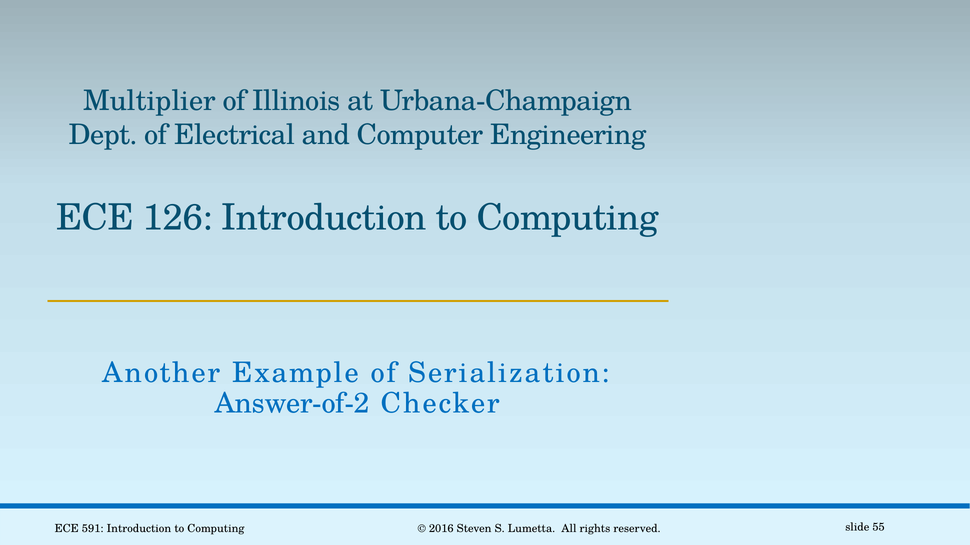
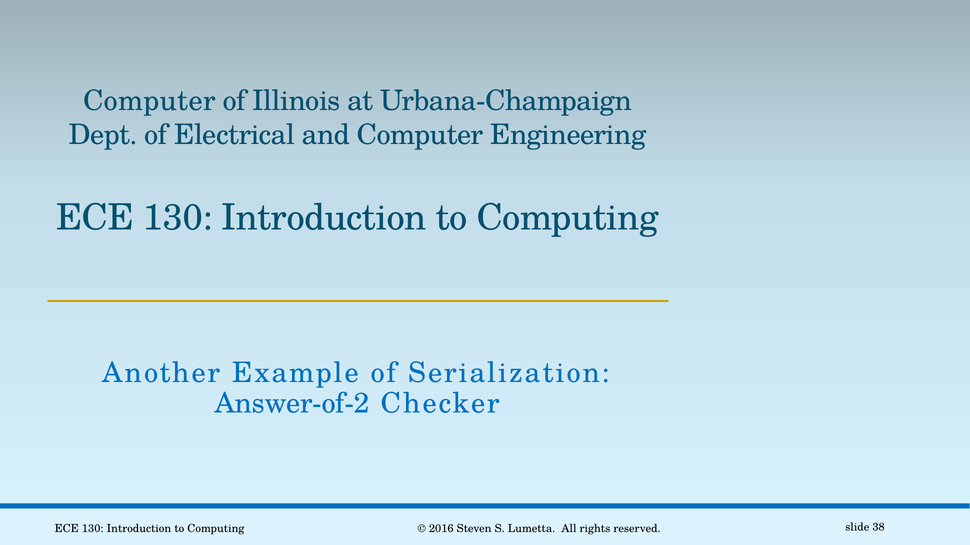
Multiplier: Multiplier -> Computer (149, 101)
126: 126 -> 130 (178, 218)
591: 591 -> 130 (93, 529)
55: 55 -> 38 (879, 528)
